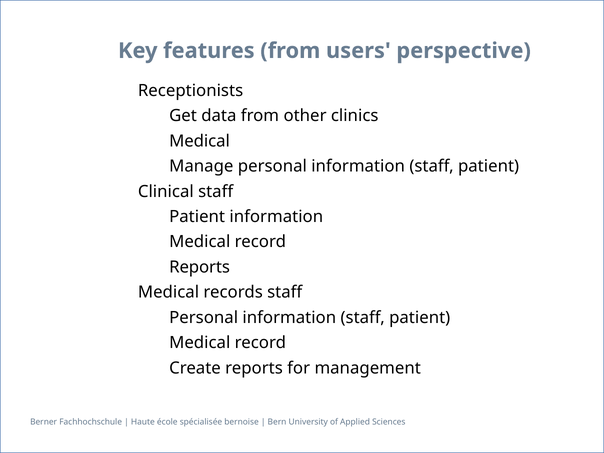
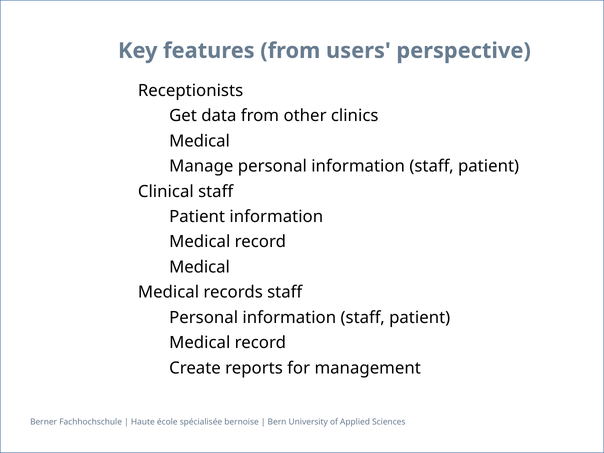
Reports: Reports -> Medical (200, 267)
